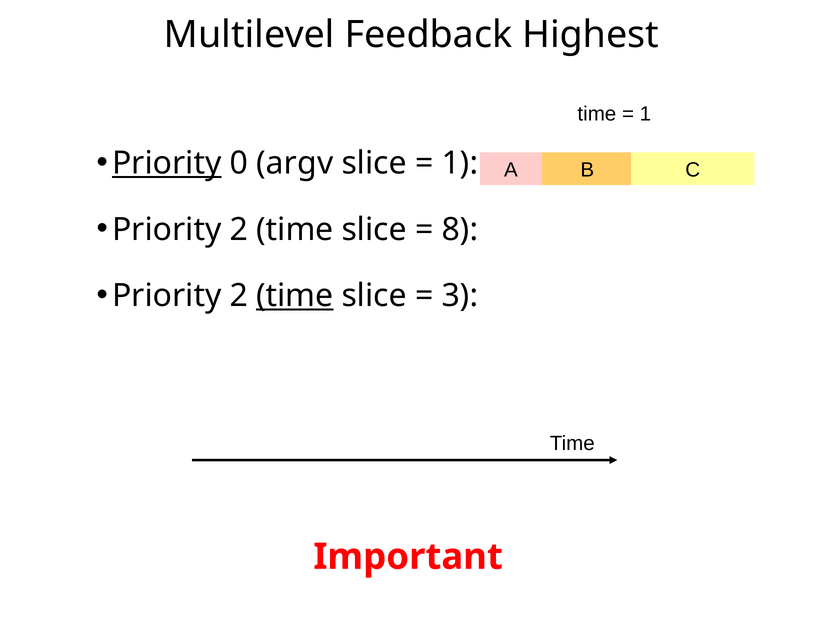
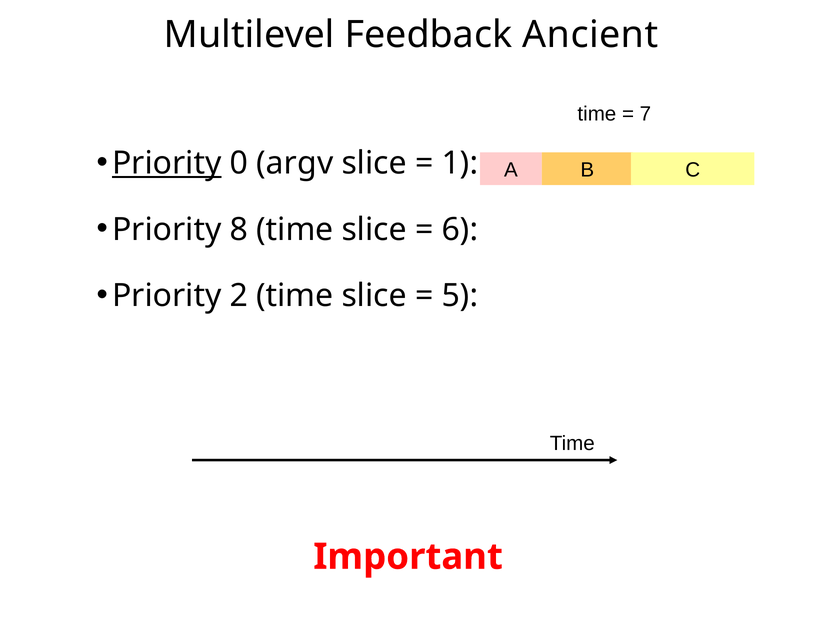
Highest: Highest -> Ancient (590, 35)
1: 1 -> 7 (645, 114)
2: 2 -> 8 (239, 229)
8: 8 -> 6 (460, 229)
time underline: present -> none (295, 295)
3: 3 -> 5 (460, 295)
